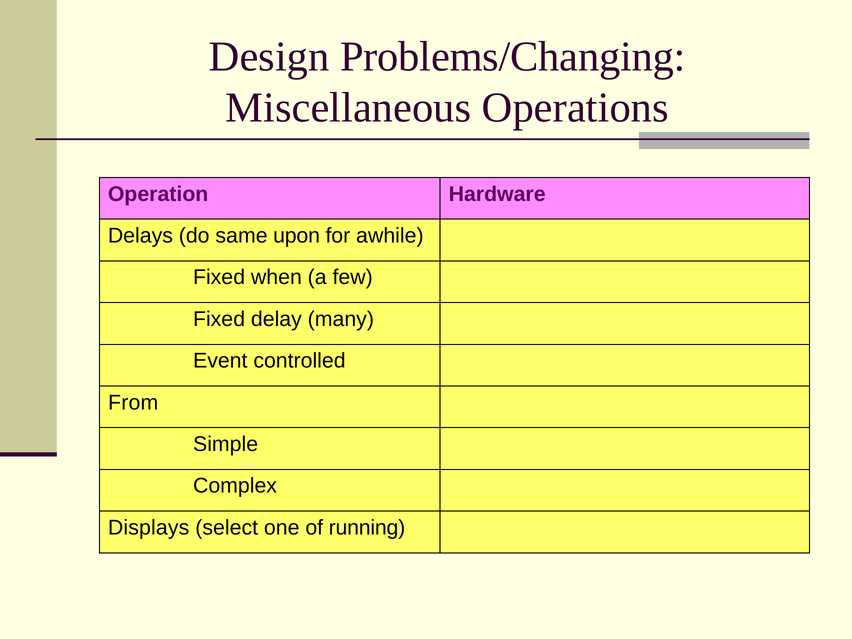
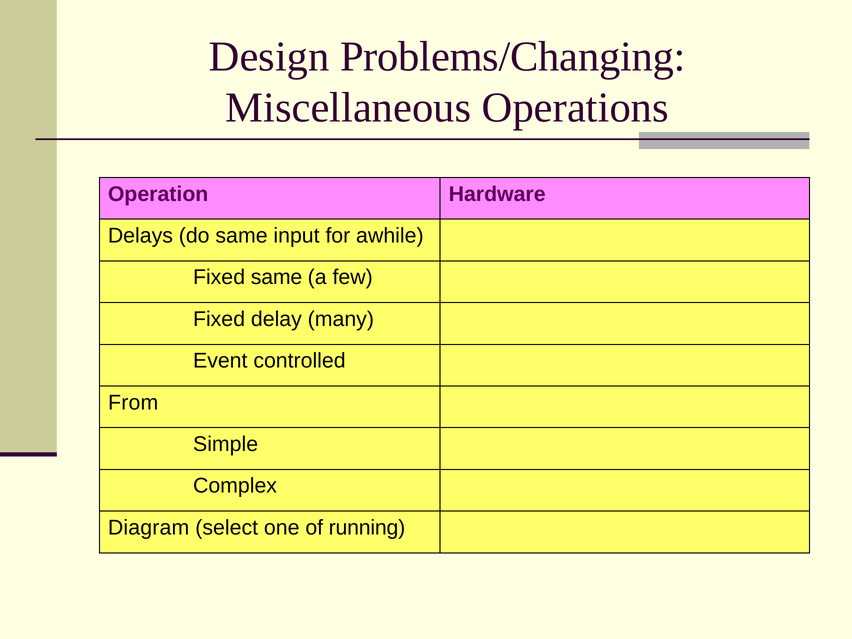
upon: upon -> input (297, 236)
Fixed when: when -> same (277, 277)
Displays: Displays -> Diagram (149, 528)
